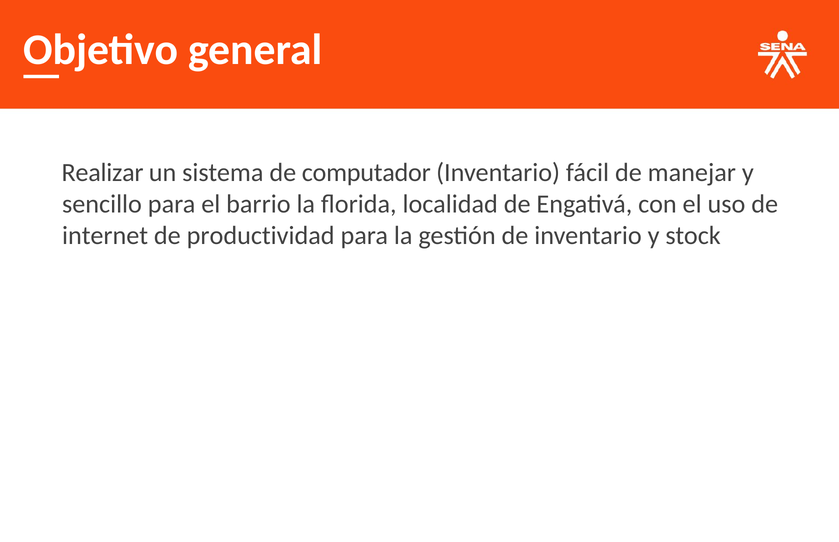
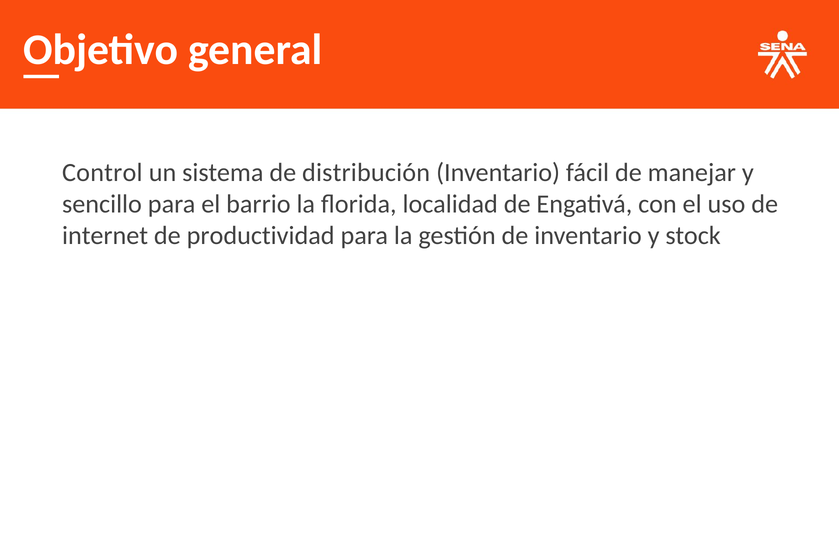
Realizar: Realizar -> Control (102, 173)
computador: computador -> distribución (366, 173)
